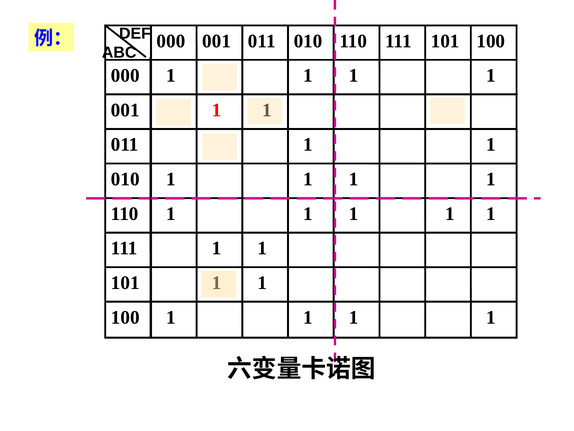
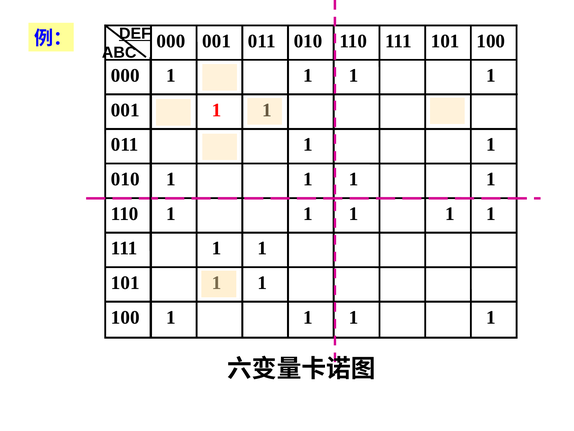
DEF underline: none -> present (135, 34)
